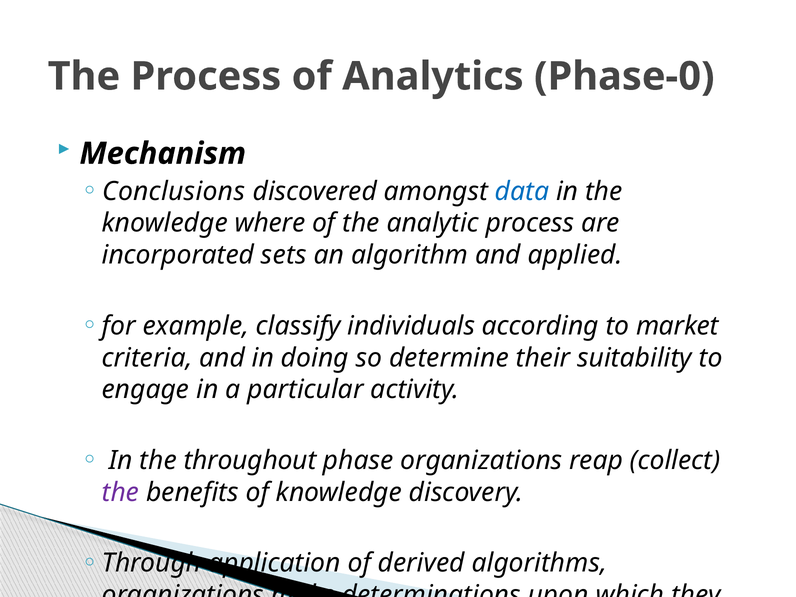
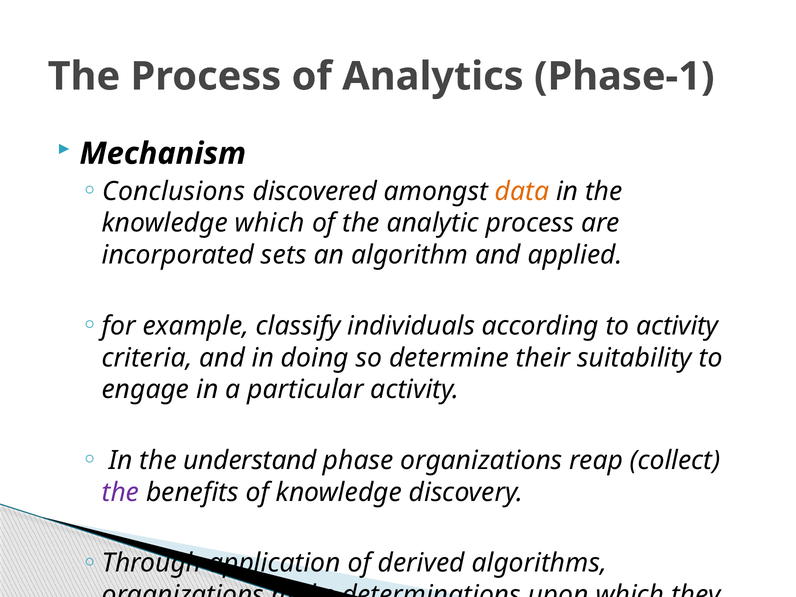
Phase-0: Phase-0 -> Phase-1 (624, 76)
data colour: blue -> orange (522, 191)
knowledge where: where -> which (270, 223)
to market: market -> activity (677, 326)
throughout: throughout -> understand (250, 460)
